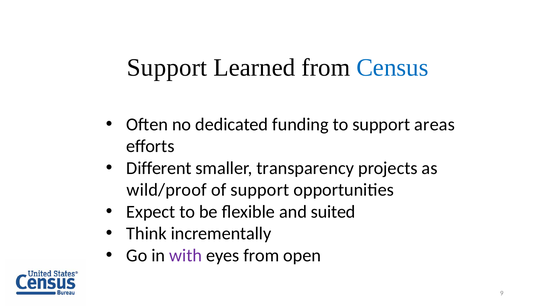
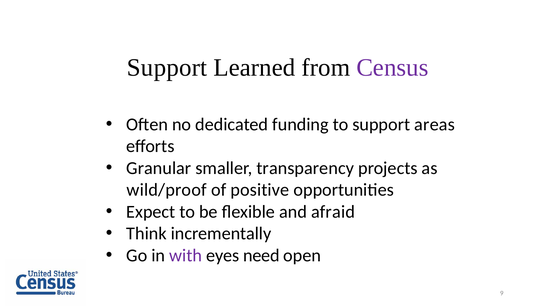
Census colour: blue -> purple (392, 68)
Different: Different -> Granular (159, 168)
of support: support -> positive (260, 190)
suited: suited -> afraid (333, 211)
eyes from: from -> need (261, 255)
